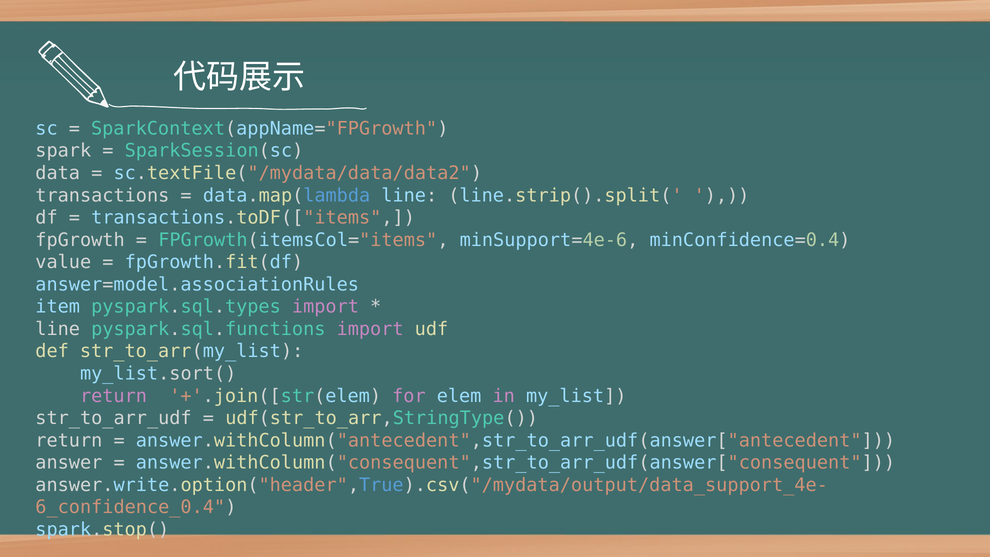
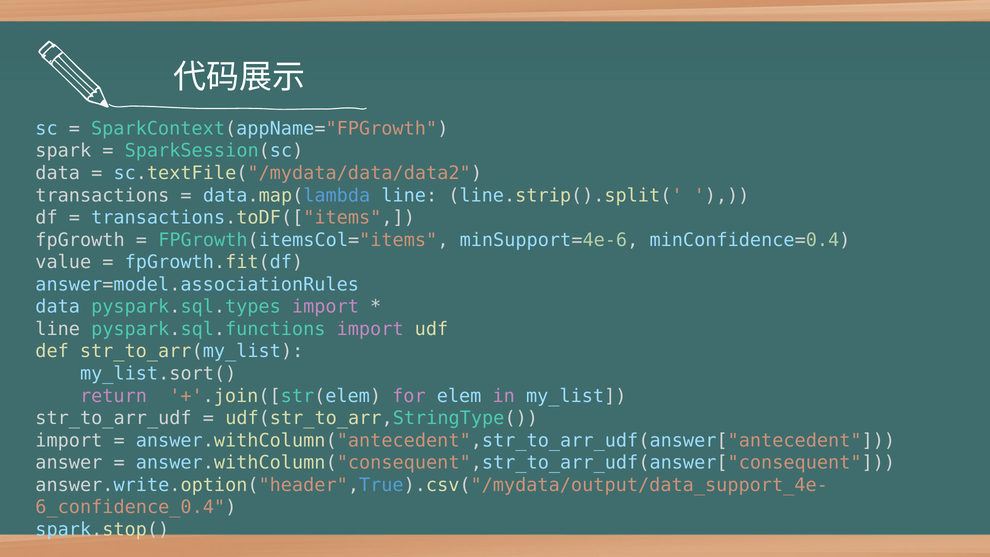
item: item -> data (58, 307)
return: return -> import (69, 440)
